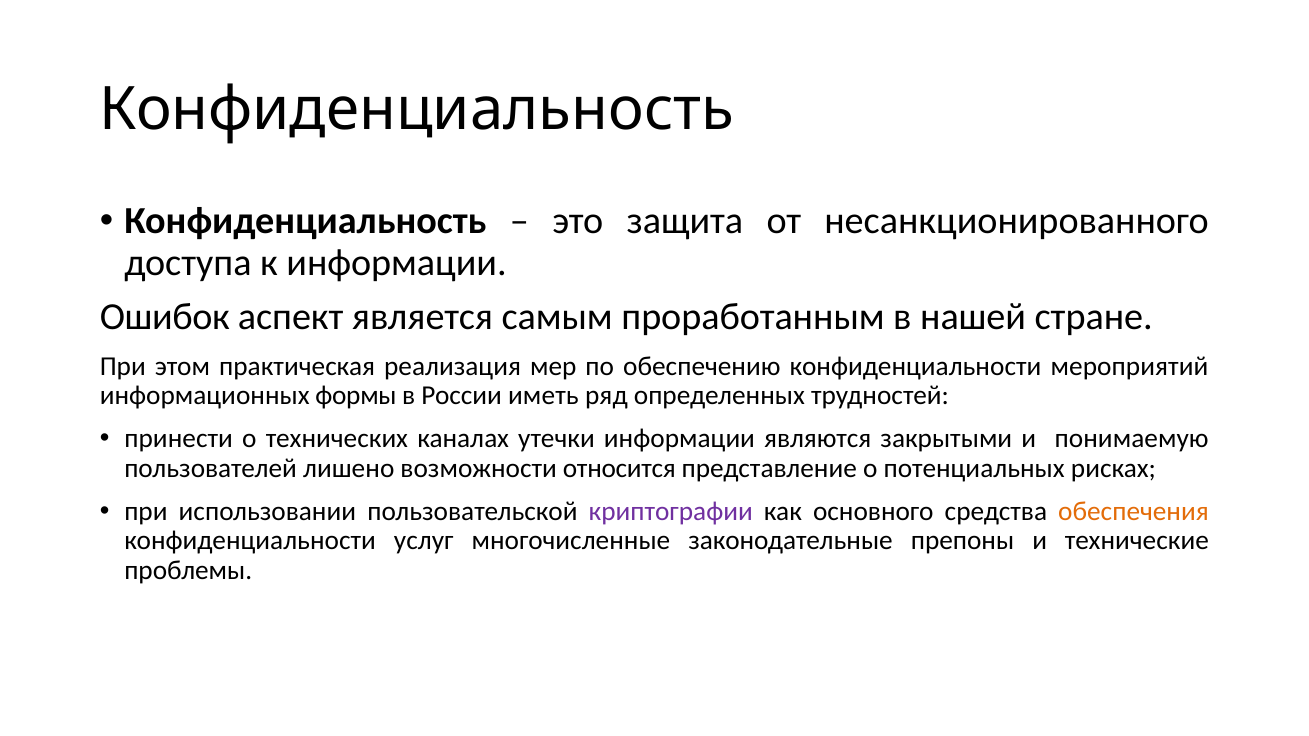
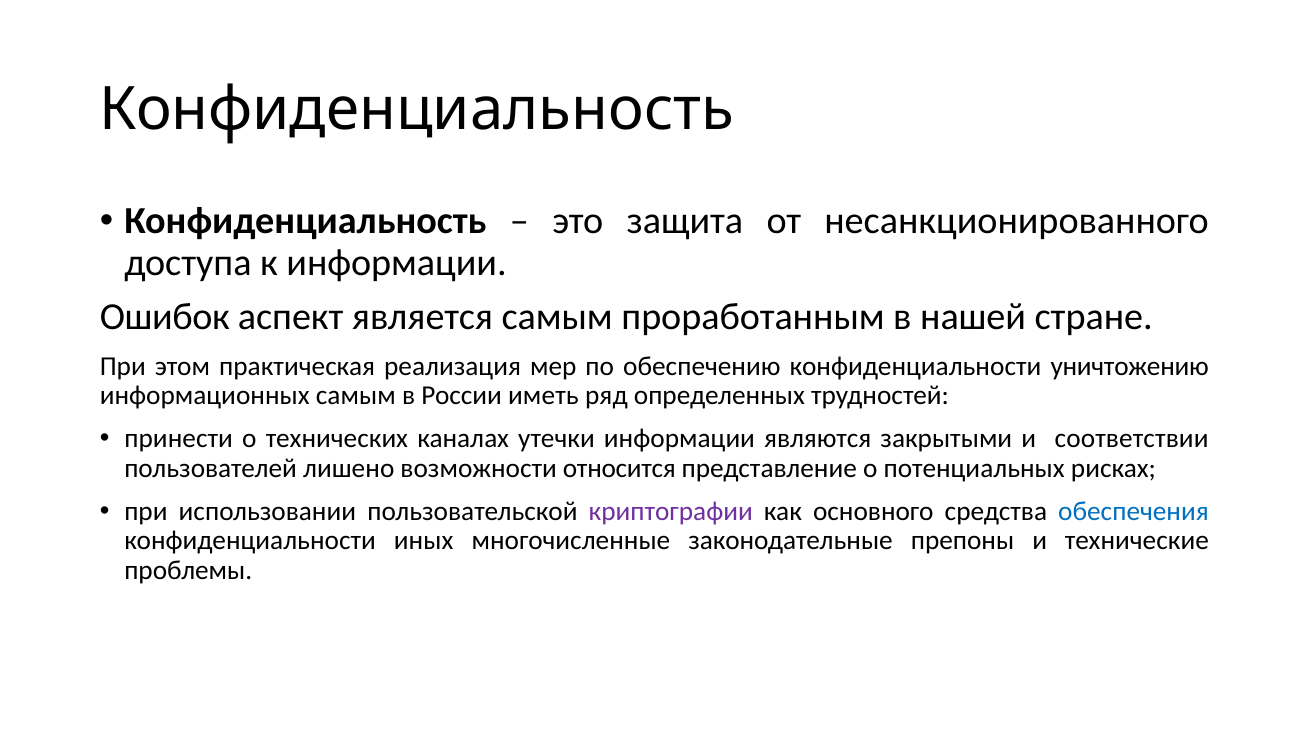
мероприятий: мероприятий -> уничтожению (1130, 366)
информационных формы: формы -> самым (356, 396)
понимаемую: понимаемую -> соответствии (1132, 439)
обеспечения colour: orange -> blue (1133, 512)
услуг: услуг -> иных (424, 541)
